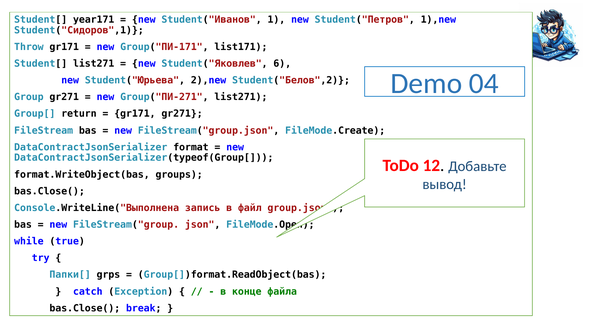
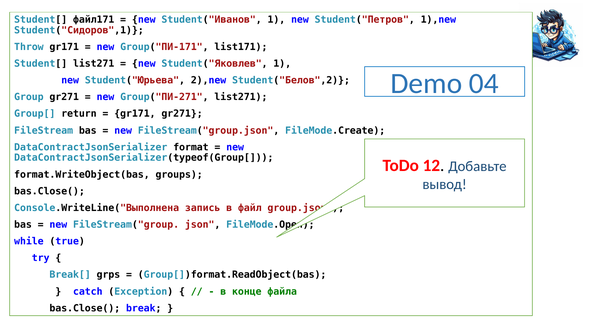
year171: year171 -> файл171 (94, 20)
Student("Яковлев 6: 6 -> 1 (282, 64)
Папки[: Папки[ -> Break[ (70, 275)
